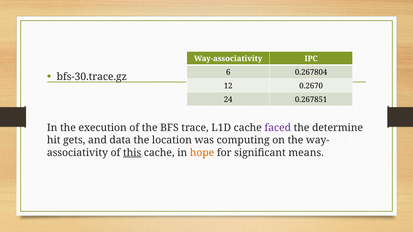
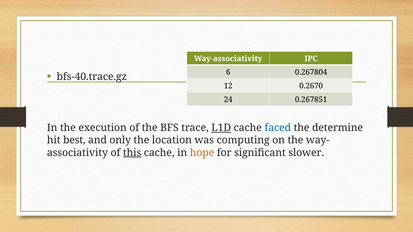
bfs-30.trace.gz: bfs-30.trace.gz -> bfs-40.trace.gz (92, 77)
L1D underline: none -> present (221, 128)
faced colour: purple -> blue (278, 128)
gets: gets -> best (74, 140)
data: data -> only (120, 140)
means: means -> slower (306, 153)
